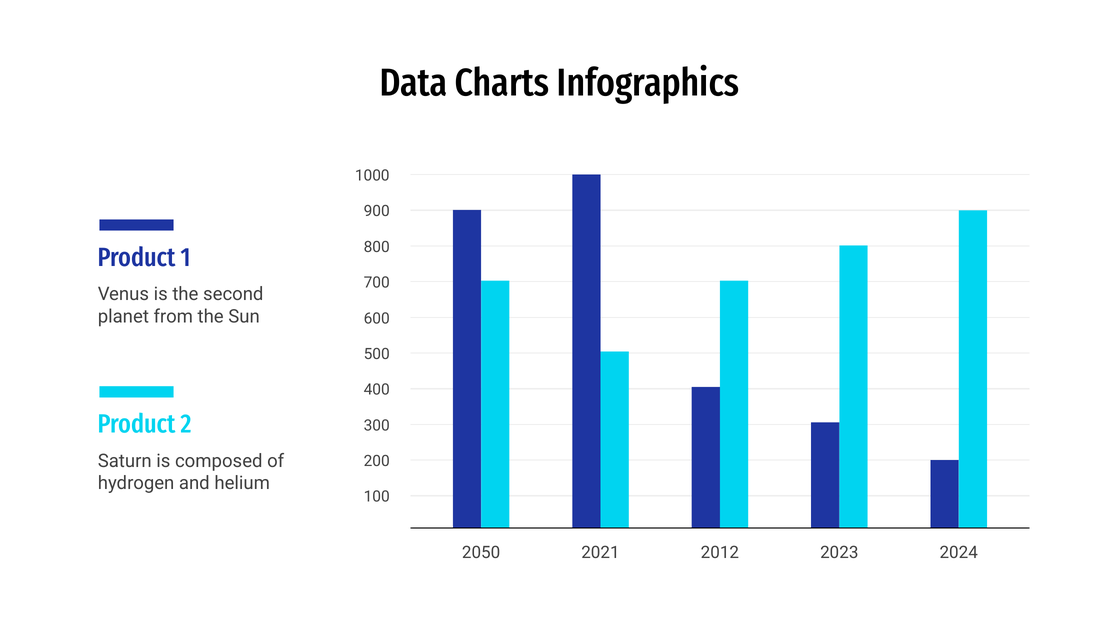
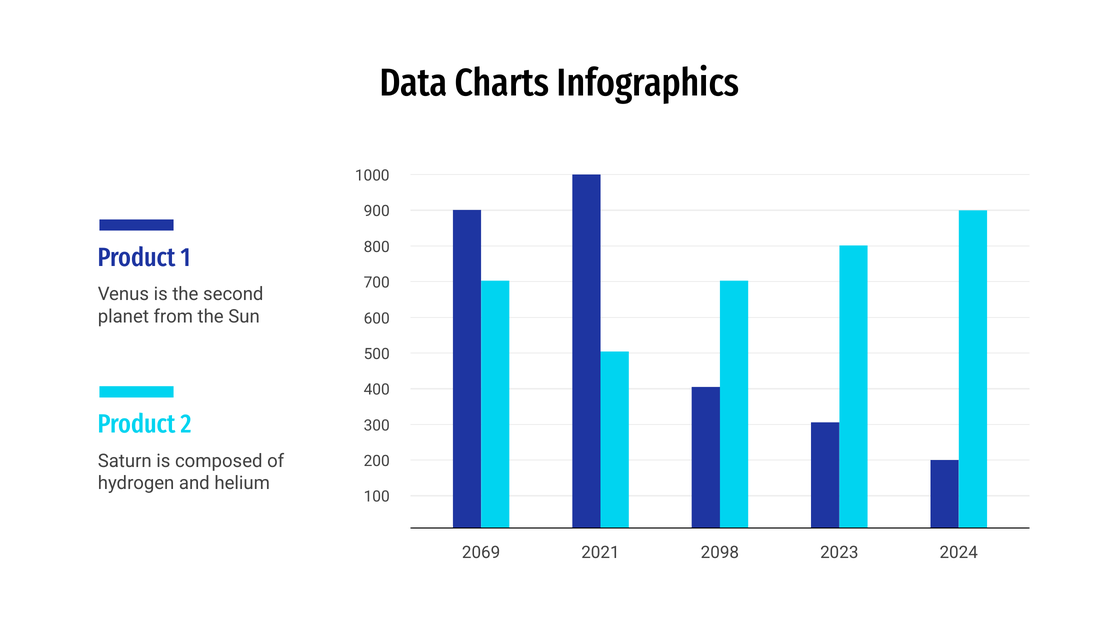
2050: 2050 -> 2069 (481, 552)
2012: 2012 -> 2098 (720, 552)
